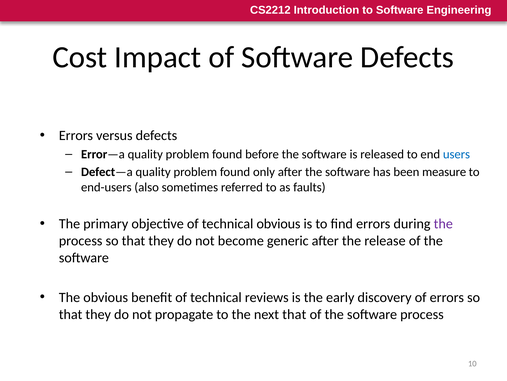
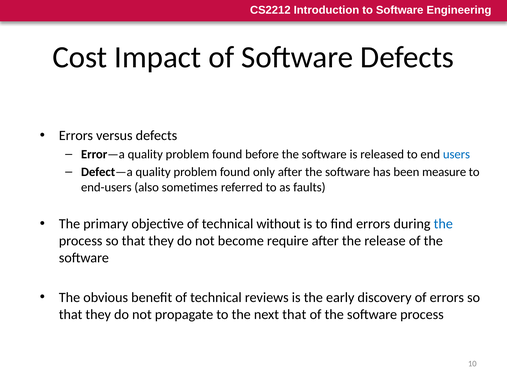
technical obvious: obvious -> without (278, 224)
the colour: purple -> blue (443, 224)
generic: generic -> require (288, 240)
